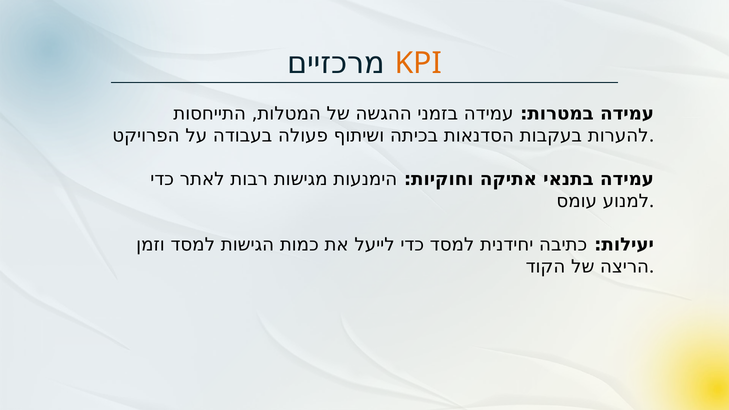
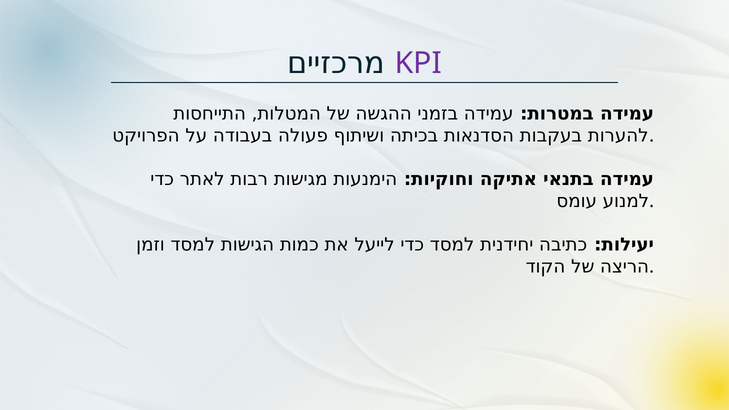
KPI colour: orange -> purple (418, 63)
